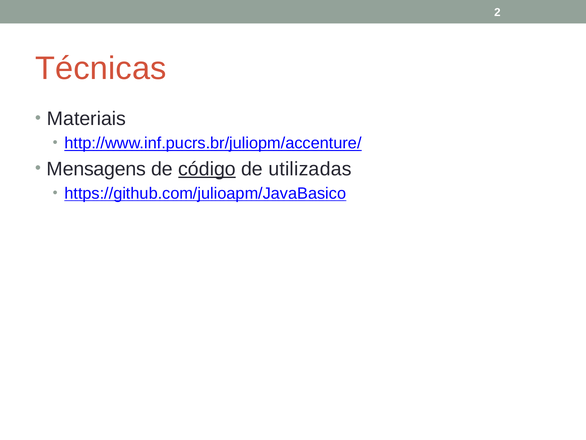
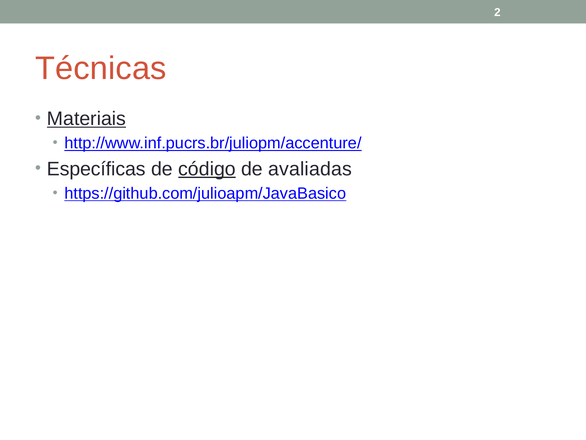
Materiais underline: none -> present (86, 119)
Mensagens: Mensagens -> Específicas (96, 169)
utilizadas: utilizadas -> avaliadas (310, 169)
